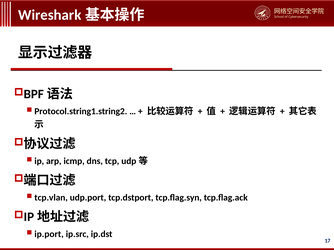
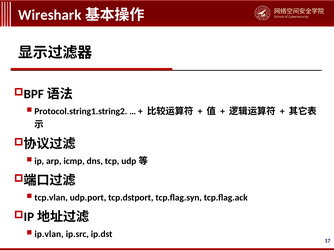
ip.port: ip.port -> ip.vlan (49, 234)
